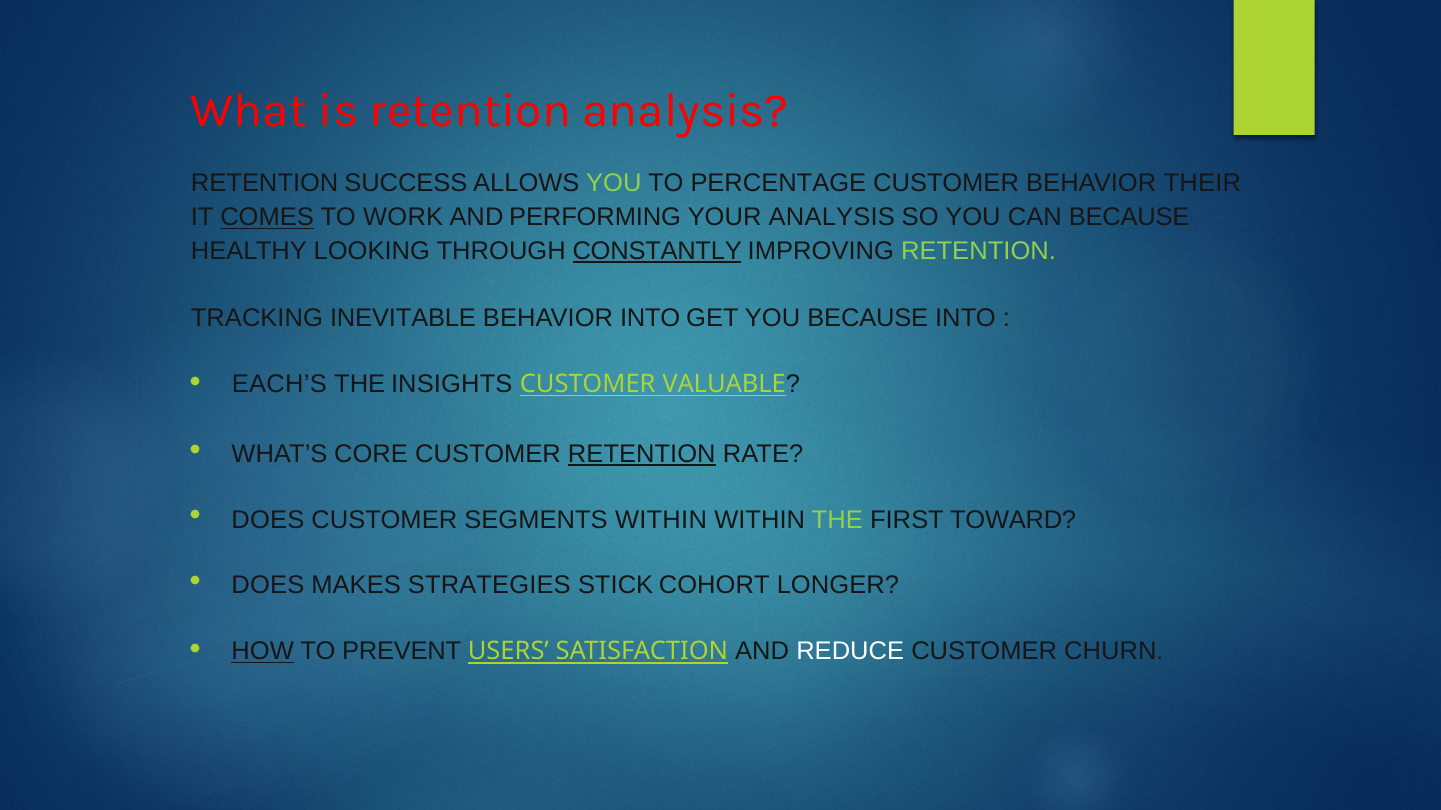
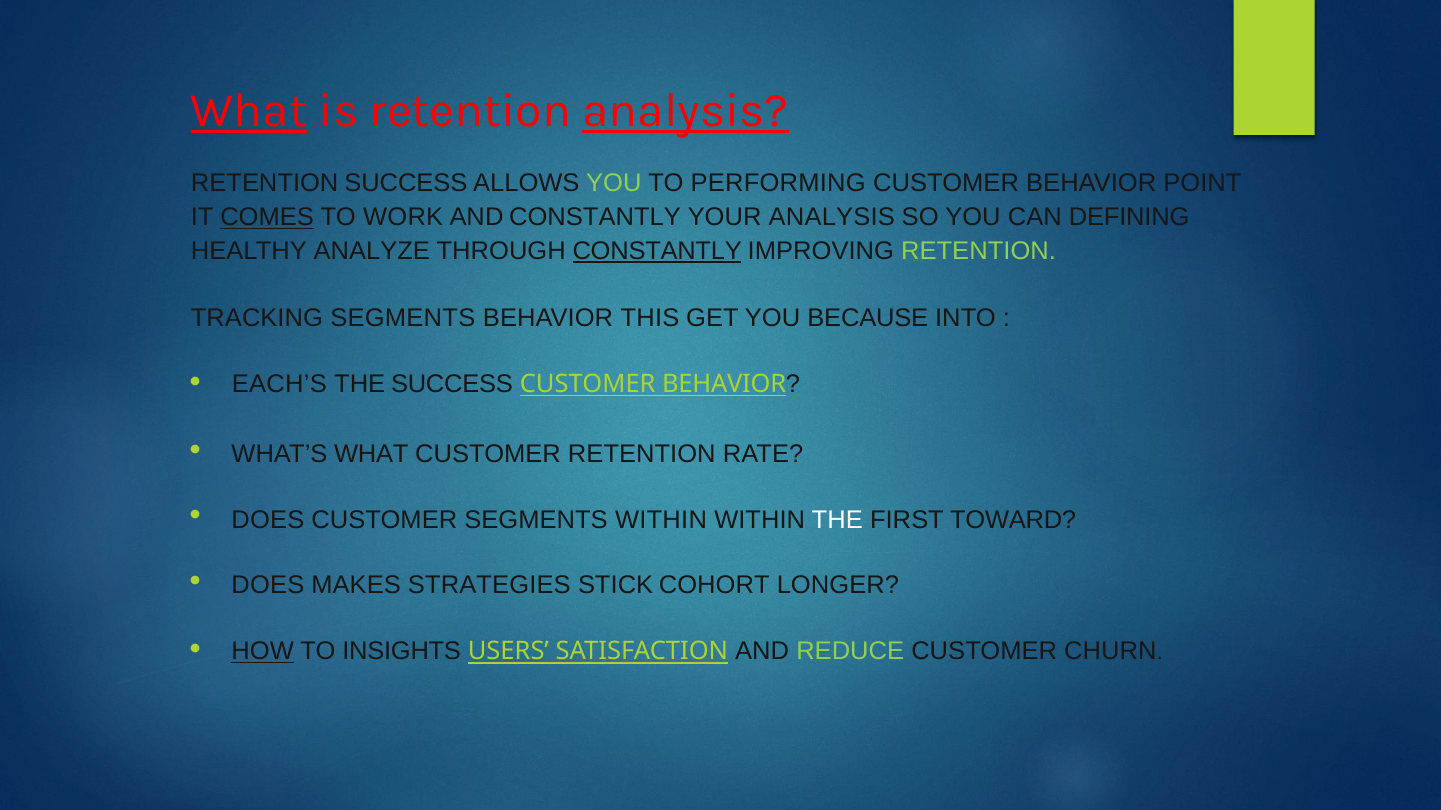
What underline: none -> present (249, 111)
analysis underline: none -> present (686, 111)
PERCENTAGE: PERCENTAGE -> PERFORMING (778, 184)
THEIR: THEIR -> POINT (1202, 184)
AND PERFORMING: PERFORMING -> CONSTANTLY (595, 217)
CAN BECAUSE: BECAUSE -> DEFINING (1129, 217)
LOOKING: LOOKING -> ANALYZE (372, 251)
TRACKING INEVITABLE: INEVITABLE -> SEGMENTS (403, 318)
BEHAVIOR INTO: INTO -> THIS (650, 318)
THE INSIGHTS: INSIGHTS -> SUCCESS (452, 384)
VALUABLE: VALUABLE -> BEHAVIOR (724, 384)
WHAT’S CORE: CORE -> WHAT (371, 454)
RETENTION underline: present -> none (642, 454)
THE colour: light green -> white (837, 520)
PREVENT: PREVENT -> INSIGHTS (402, 652)
REDUCE colour: white -> light green (850, 652)
